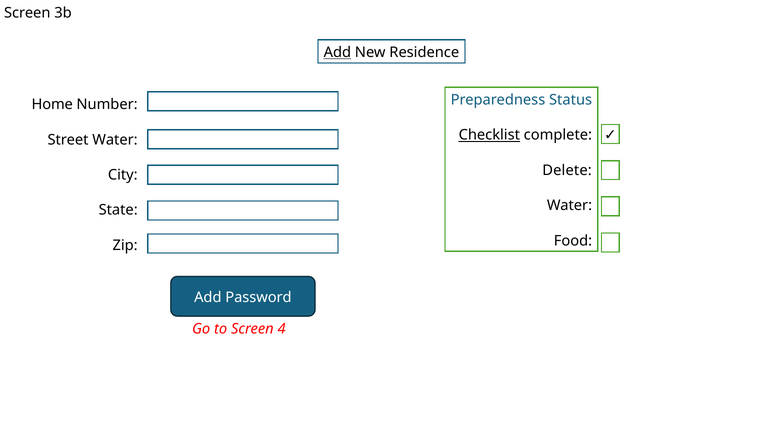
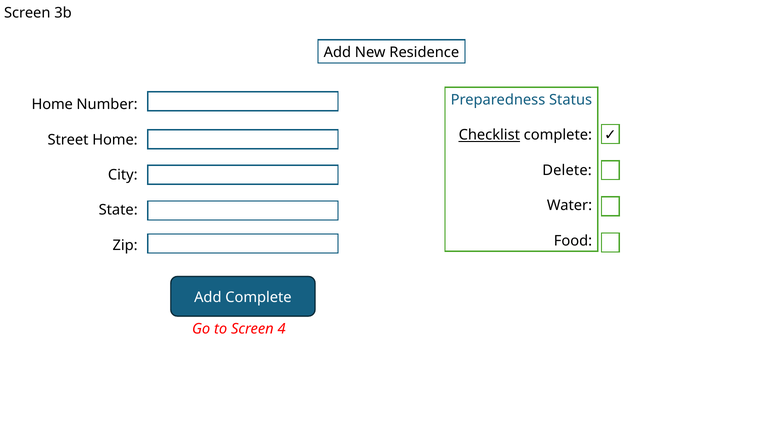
Add underline: present -> none (337, 52)
Street Water: Water -> Home (115, 140)
Add Password: Password -> Complete (258, 298)
